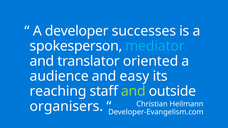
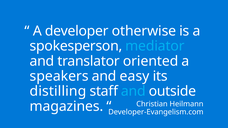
successes: successes -> otherwise (144, 31)
audience: audience -> speakers (59, 76)
reaching: reaching -> distilling (58, 91)
and colour: light green -> light blue (133, 91)
organisers: organisers -> magazines (66, 106)
